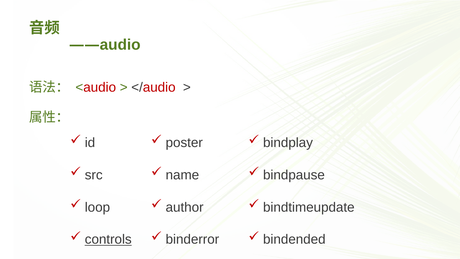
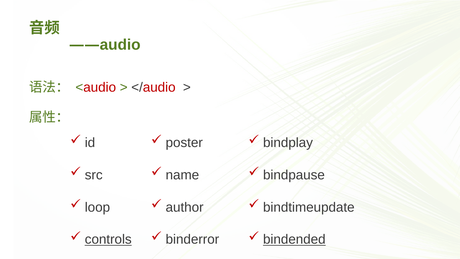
bindended underline: none -> present (294, 239)
